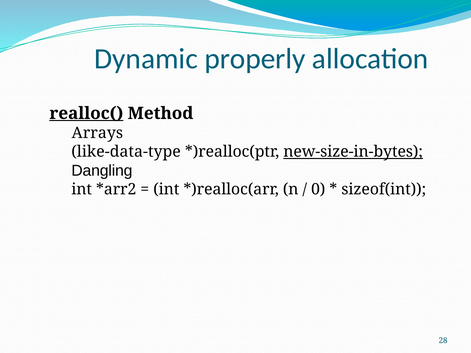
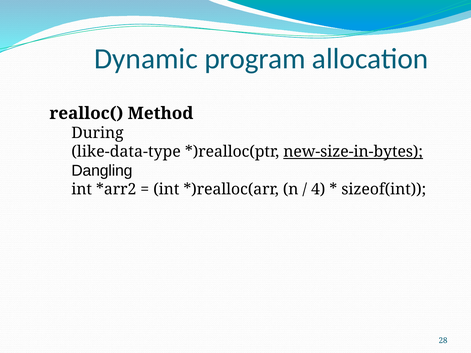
properly: properly -> program (255, 59)
realloc( underline: present -> none (86, 113)
Arrays: Arrays -> During (97, 133)
0: 0 -> 4 (318, 189)
